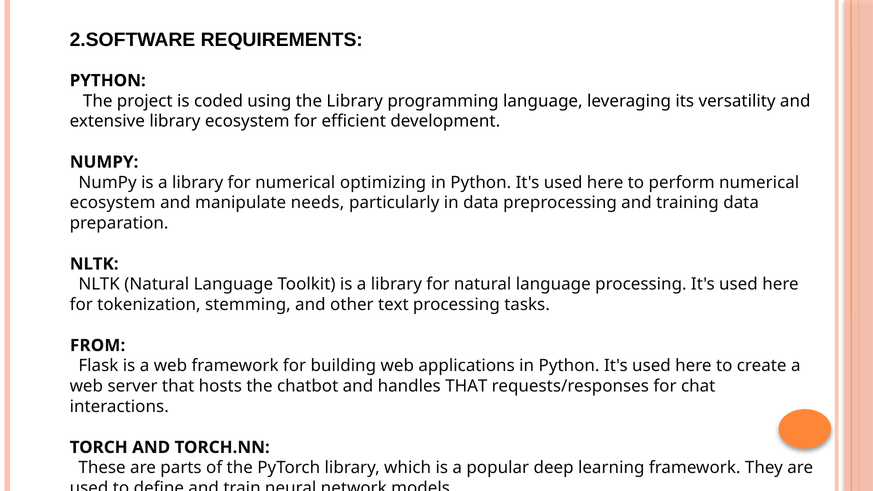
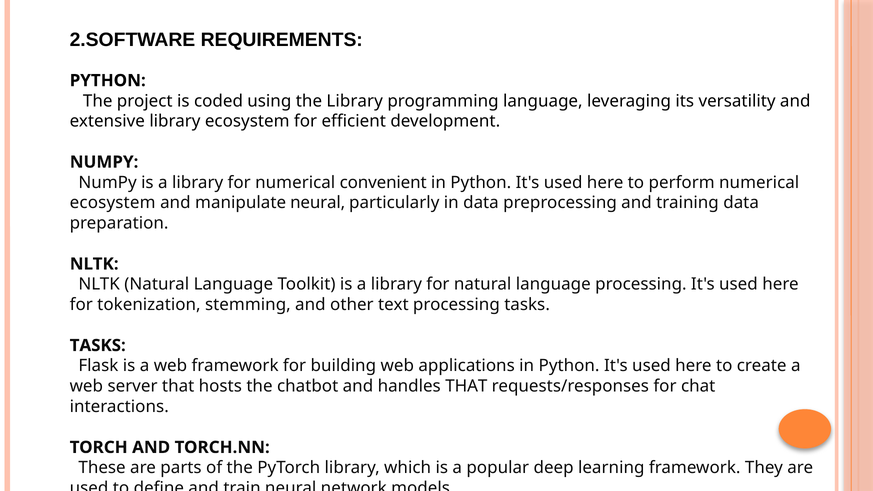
optimizing: optimizing -> convenient (383, 182)
manipulate needs: needs -> neural (318, 203)
FROM: FROM -> TASKS (98, 346)
